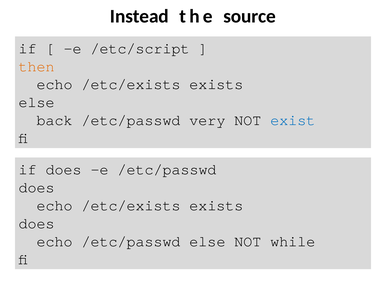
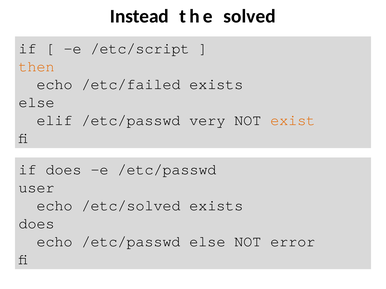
source: source -> solved (250, 16)
/etc/exists: /etc/exists -> /etc/failed (131, 84)
back: back -> elif (55, 120)
exist colour: blue -> orange (293, 120)
does: does -> user (37, 188)
/etc/exists: /etc/exists -> /etc/solved (131, 206)
while: while -> error (293, 242)
